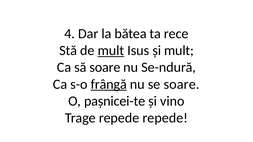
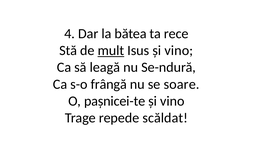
Isus și mult: mult -> vino (179, 51)
să soare: soare -> leagă (105, 68)
frângă underline: present -> none (109, 84)
repede repede: repede -> scăldat (165, 118)
